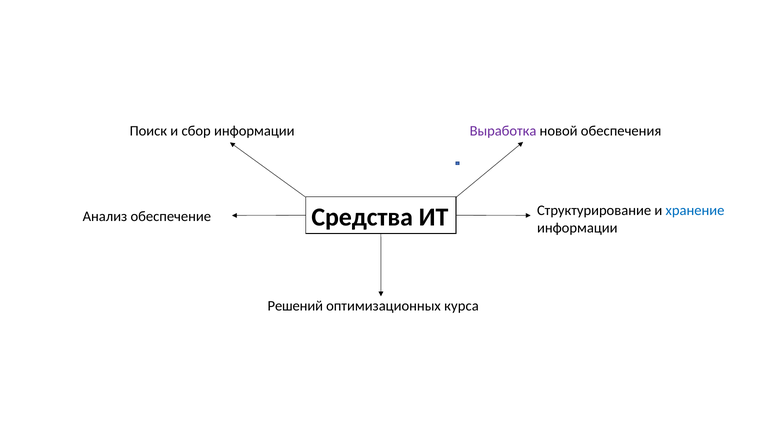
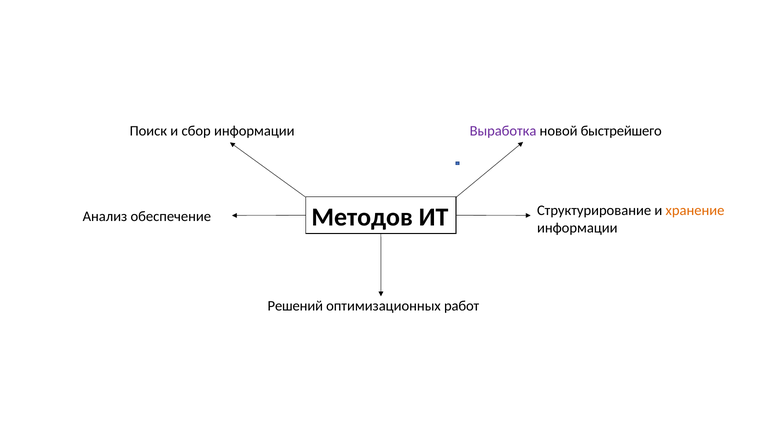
обеспечения: обеспечения -> быстрейшего (621, 131)
Средства: Средства -> Методов (362, 217)
хранение colour: blue -> orange (695, 211)
курса: курса -> работ (462, 306)
